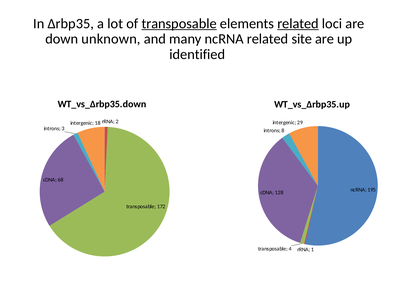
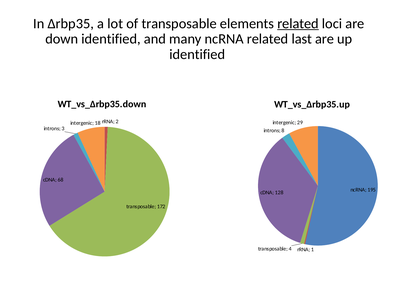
transposable underline: present -> none (179, 24)
down unknown: unknown -> identified (111, 39)
site: site -> last (302, 39)
